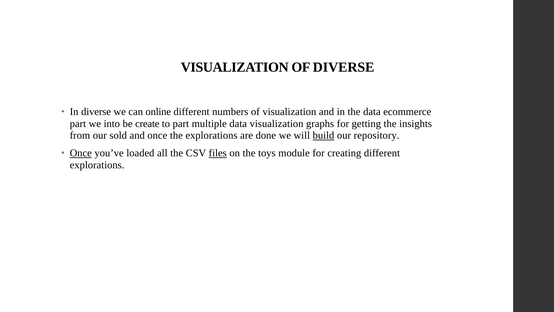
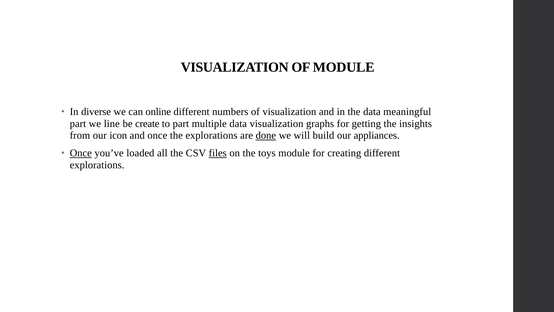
OF DIVERSE: DIVERSE -> MODULE (344, 67)
ecommerce: ecommerce -> meaningful (407, 112)
into: into -> line (112, 123)
sold: sold -> icon (118, 135)
done underline: none -> present (266, 135)
build underline: present -> none (323, 135)
repository: repository -> appliances (377, 135)
